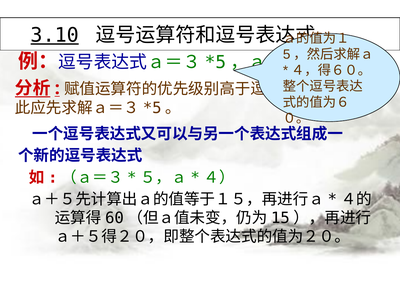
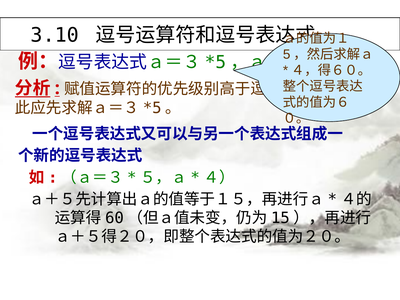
3.10 underline: present -> none (55, 35)
